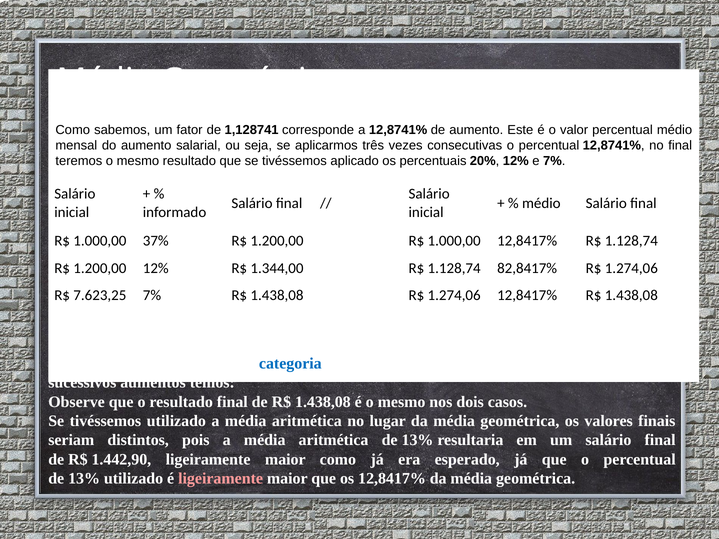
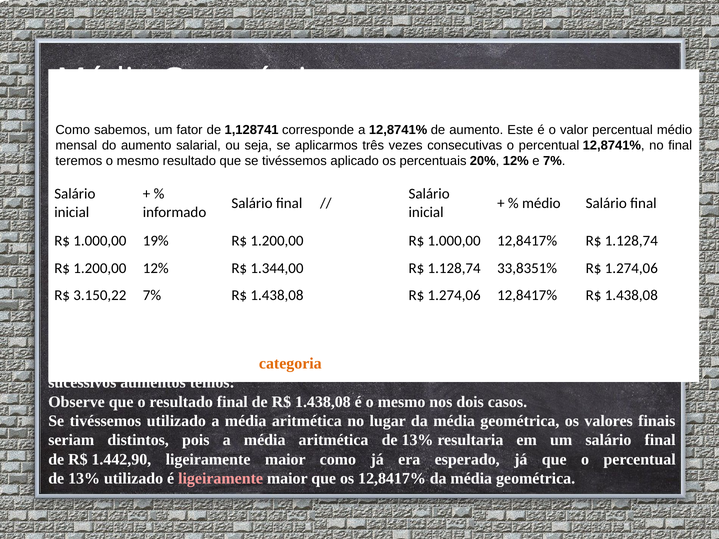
37%: 37% -> 19% (156, 241)
82,8417%: 82,8417% -> 33,8351% (527, 268)
7.623,25: 7.623,25 -> 3.150,22 (100, 296)
categoria colour: blue -> orange (290, 364)
